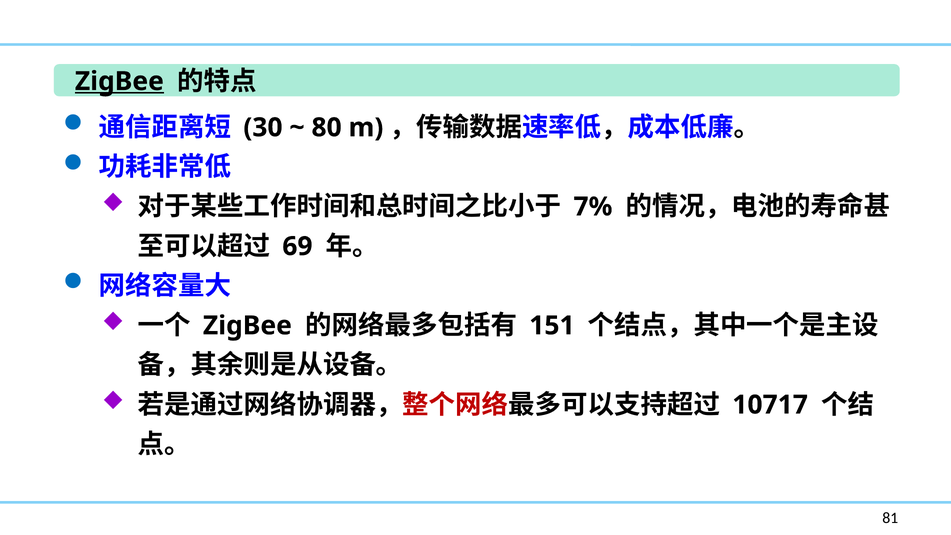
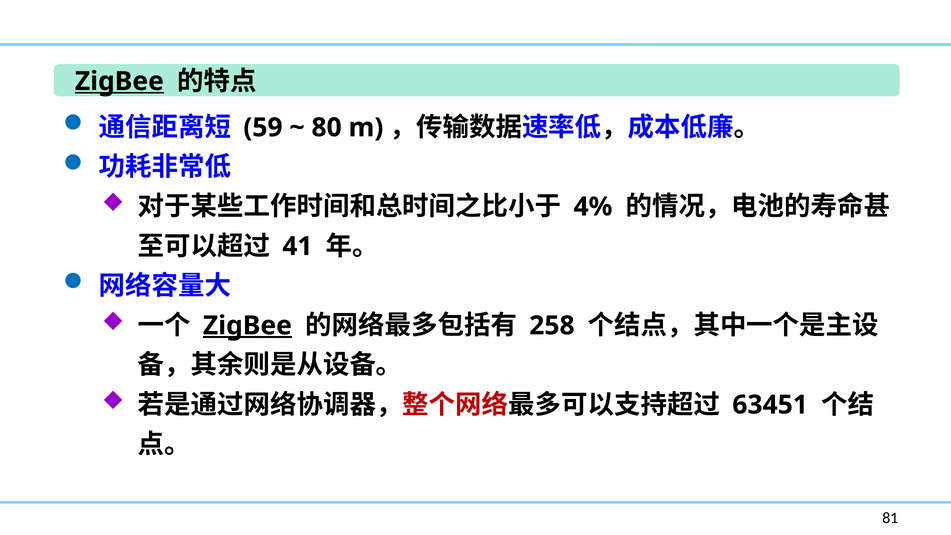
30: 30 -> 59 (263, 128)
7%: 7% -> 4% (593, 207)
69: 69 -> 41 (297, 246)
ZigBee underline: none -> present (247, 326)
151: 151 -> 258 (552, 326)
10717: 10717 -> 63451 (770, 405)
